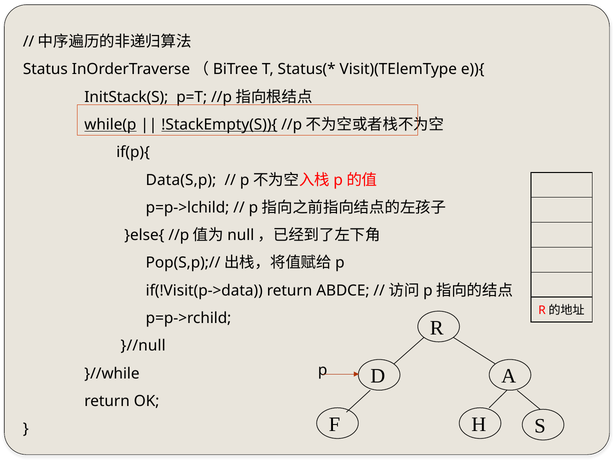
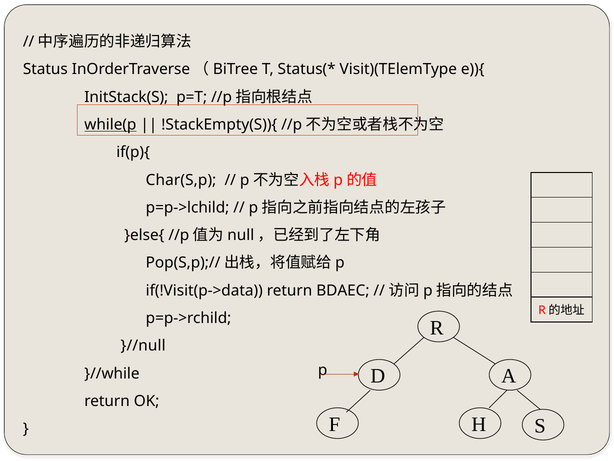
!StackEmpty(S)){ underline: present -> none (219, 124)
Data(S,p: Data(S,p -> Char(S,p (181, 180)
ABDCE: ABDCE -> BDAEC (343, 290)
